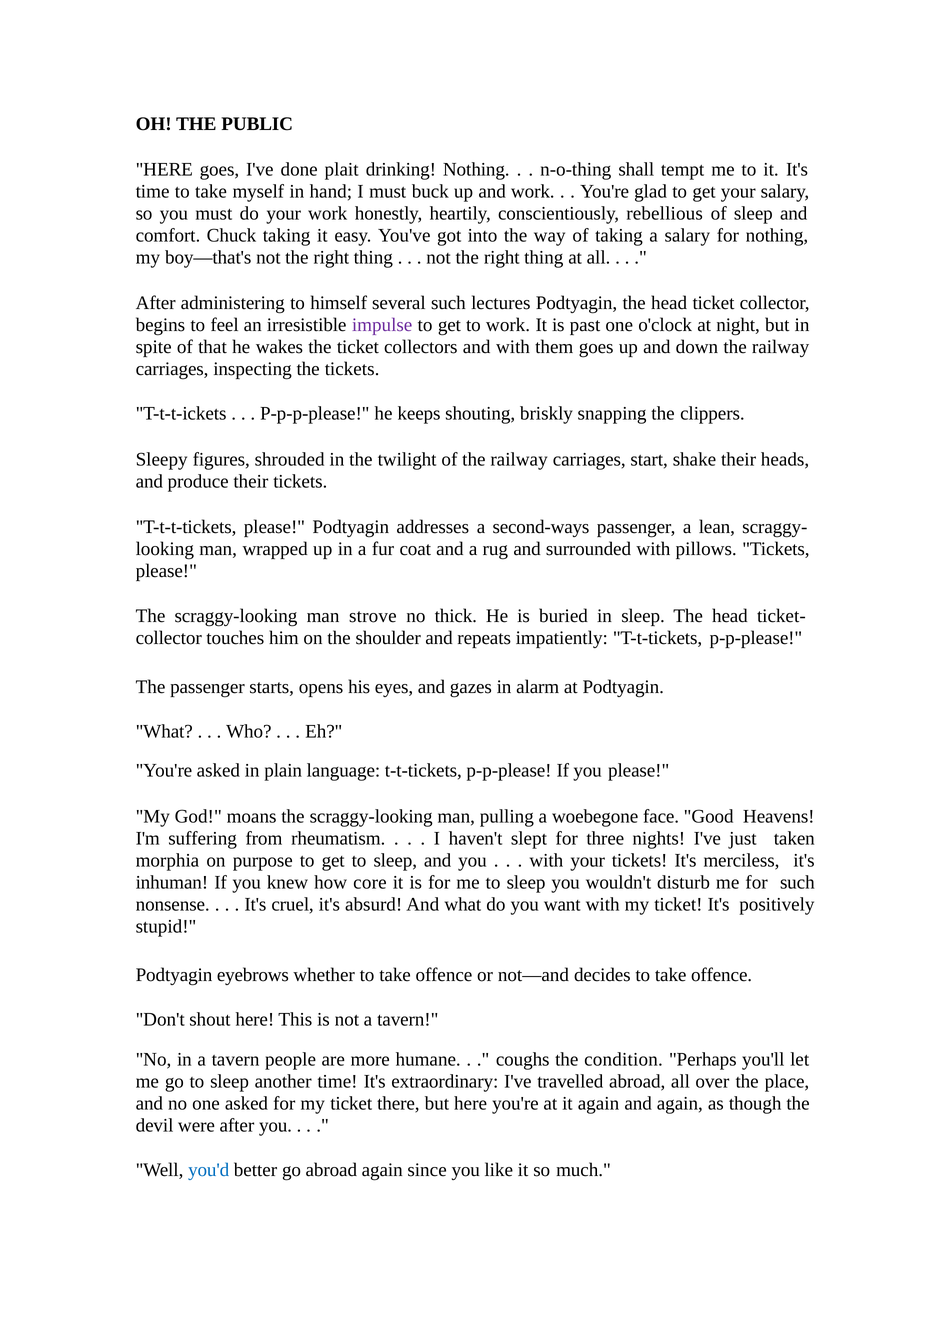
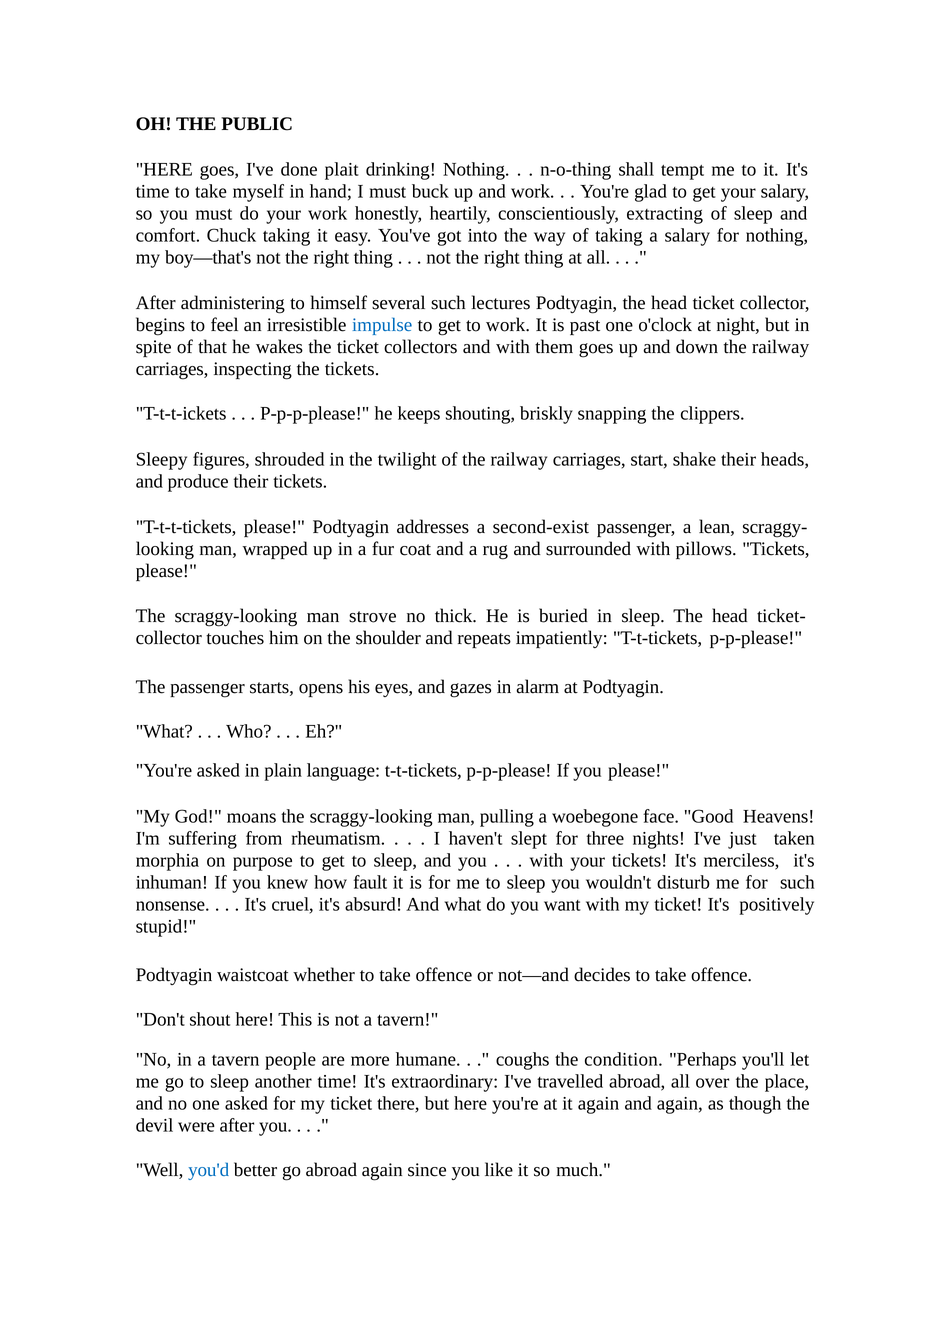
rebellious: rebellious -> extracting (665, 214)
impulse colour: purple -> blue (382, 325)
second-ways: second-ways -> second-exist (541, 527)
core: core -> fault (370, 883)
eyebrows: eyebrows -> waistcoat (253, 976)
